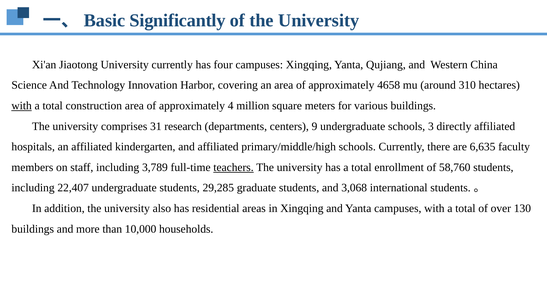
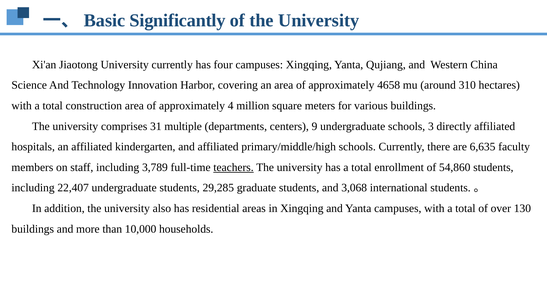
with underline: present -> none (22, 106)
research: research -> multiple (183, 126)
58,760: 58,760 -> 54,860 (455, 167)
